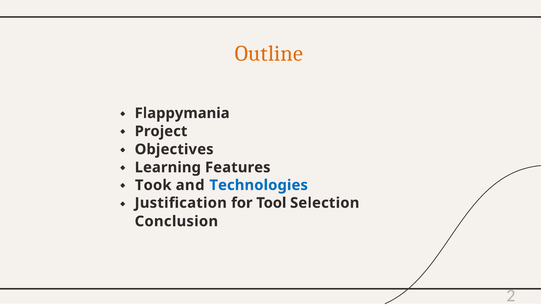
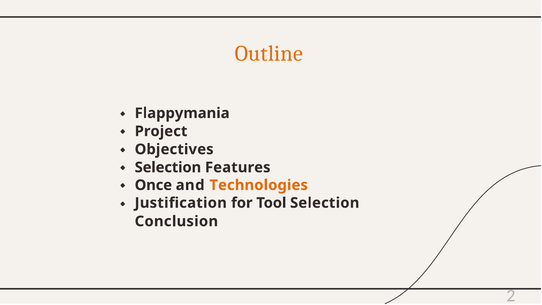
Learning: Learning -> Selection (168, 167)
Took: Took -> Once (153, 185)
Technologies colour: blue -> orange (259, 185)
